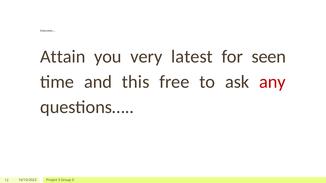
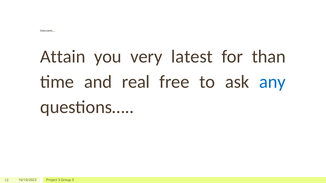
seen: seen -> than (269, 57)
this: this -> real (136, 82)
any colour: red -> blue (272, 82)
